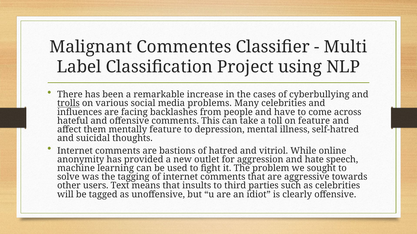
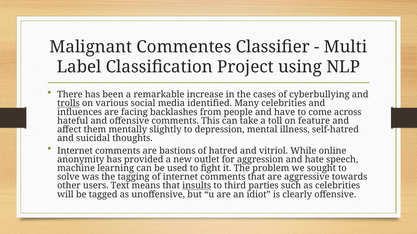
problems: problems -> identified (210, 104)
mentally feature: feature -> slightly (165, 130)
insults underline: none -> present (197, 186)
